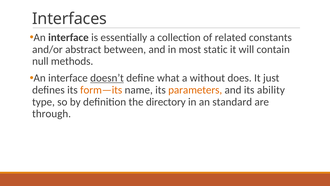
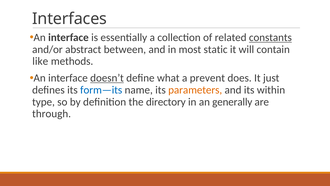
constants underline: none -> present (270, 37)
null: null -> like (40, 61)
without: without -> prevent (207, 78)
form—its colour: orange -> blue (101, 90)
ability: ability -> within (271, 90)
standard: standard -> generally (232, 102)
